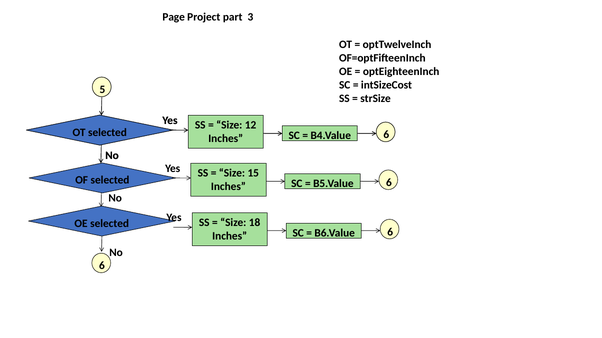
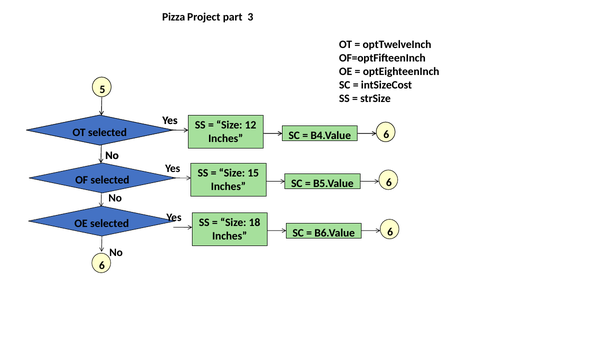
Page: Page -> Pizza (174, 17)
